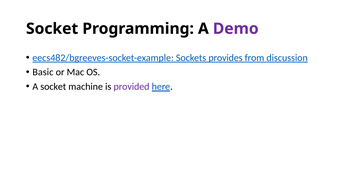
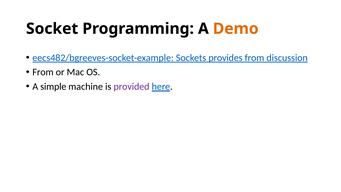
Demo colour: purple -> orange (236, 29)
Basic: Basic -> From (43, 72)
A socket: socket -> simple (53, 87)
